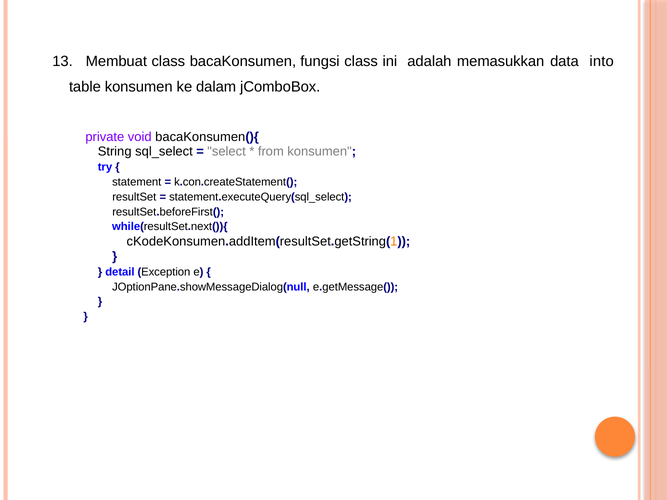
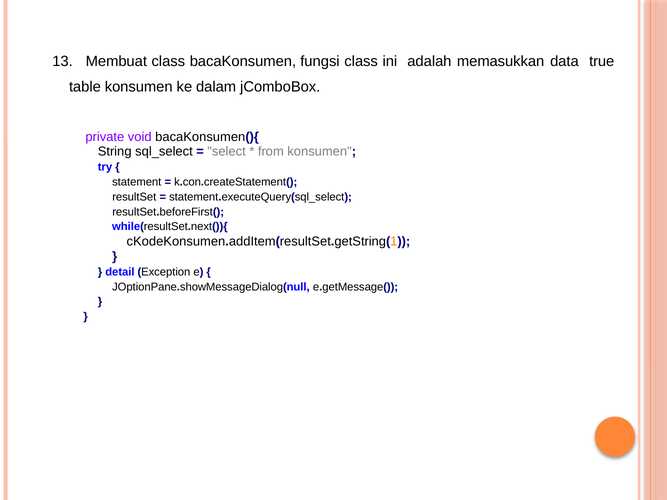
into: into -> true (602, 61)
